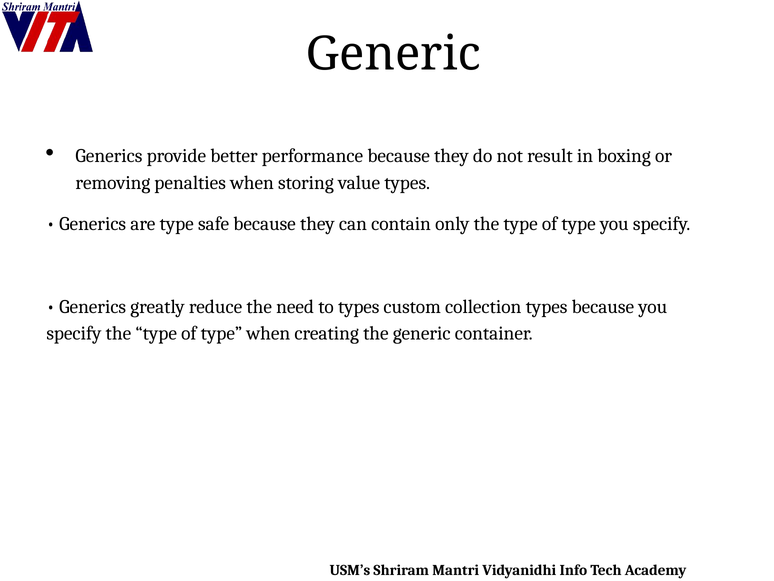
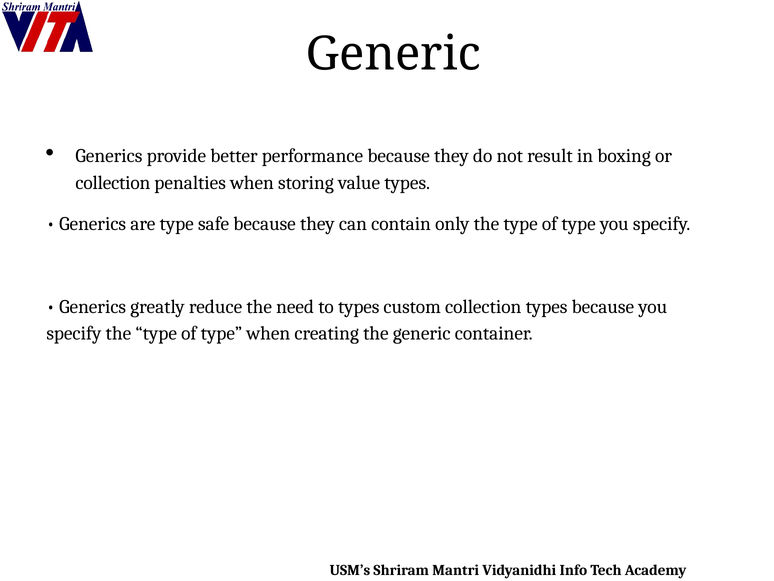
removing: removing -> collection (113, 182)
